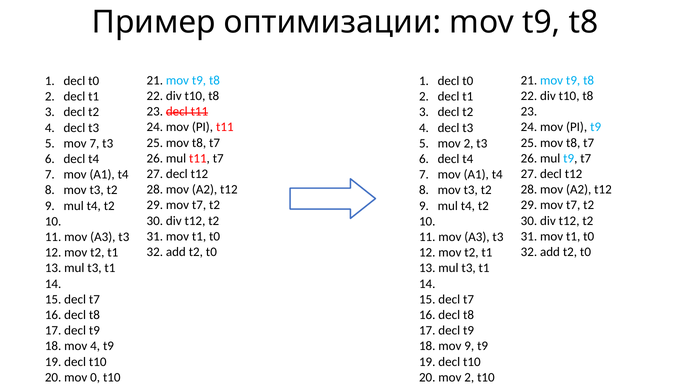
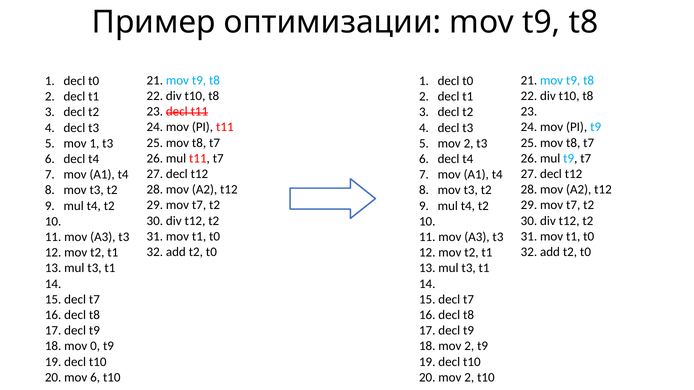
mov 7: 7 -> 1 (94, 144)
mov 4: 4 -> 0 (95, 347)
18 mov 9: 9 -> 2 (469, 347)
mov 0: 0 -> 6 (95, 378)
